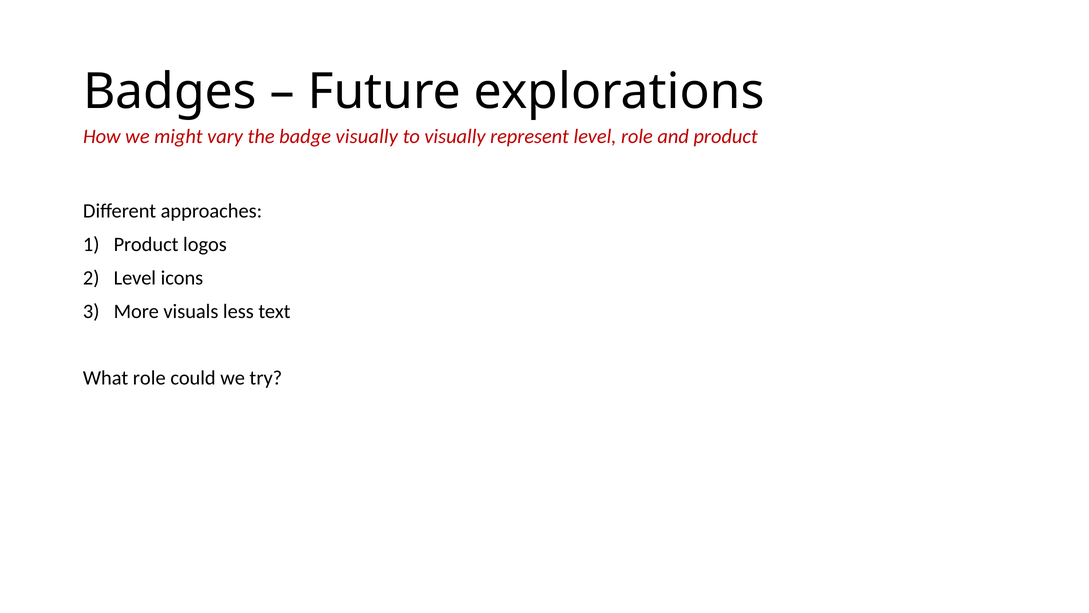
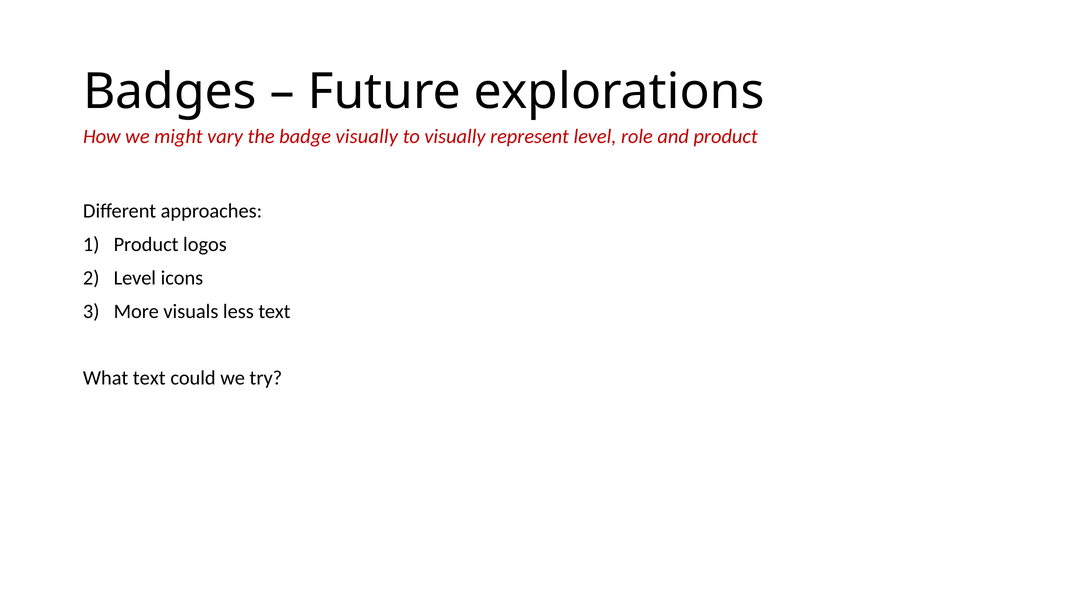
What role: role -> text (149, 378)
